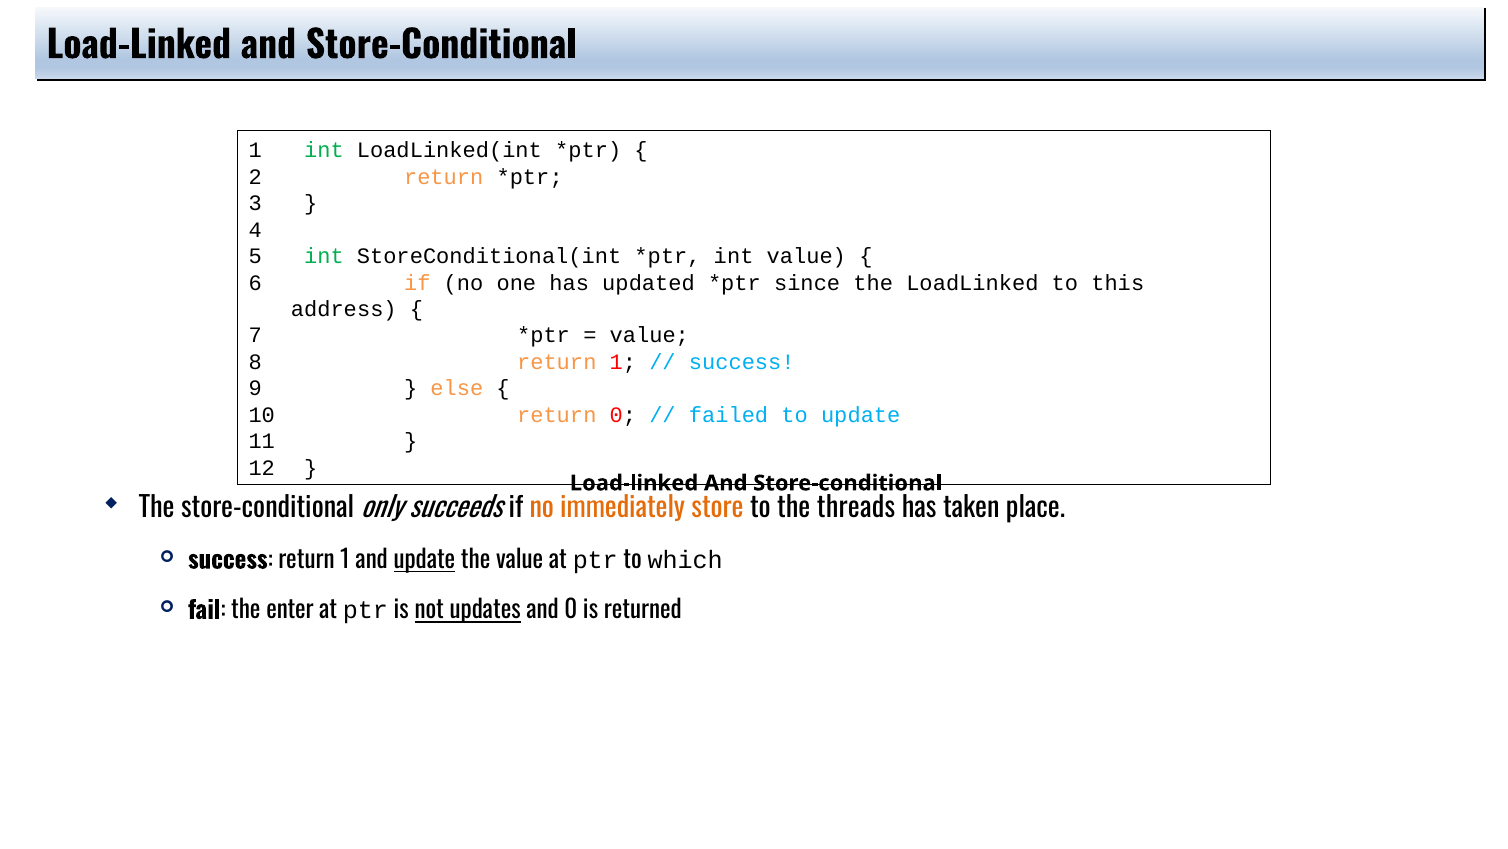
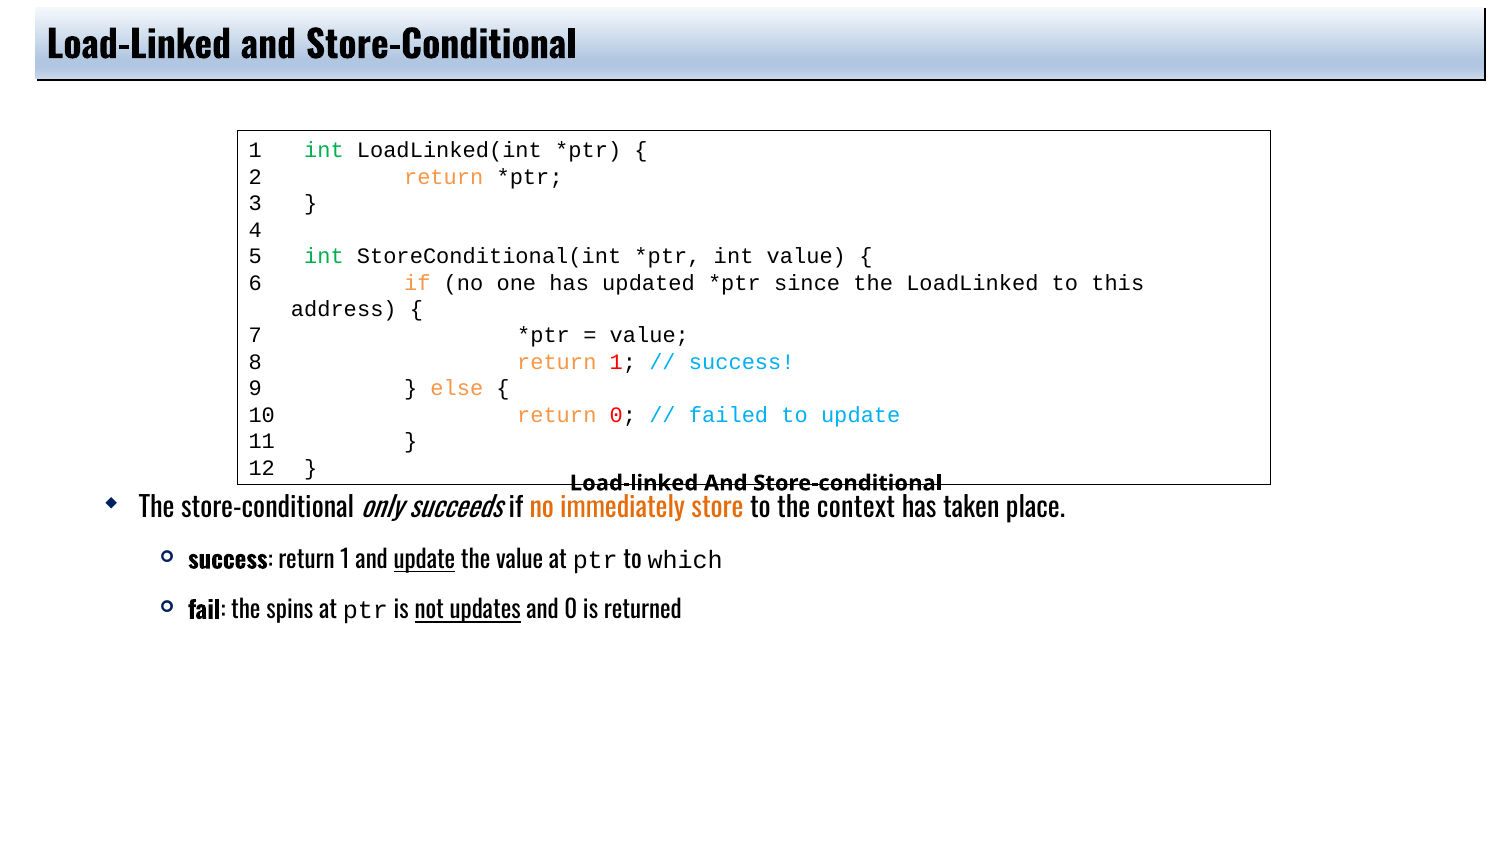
threads: threads -> context (856, 508)
enter: enter -> spins (290, 610)
